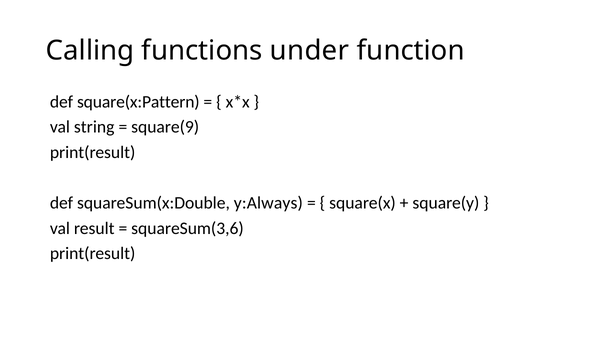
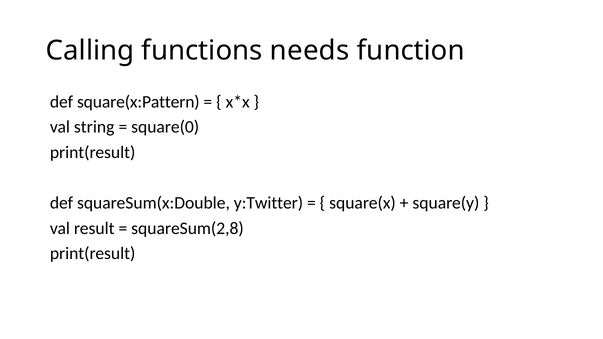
under: under -> needs (310, 51)
square(9: square(9 -> square(0 (165, 127)
y:Always: y:Always -> y:Twitter (268, 203)
squareSum(3,6: squareSum(3,6 -> squareSum(2,8 (187, 228)
